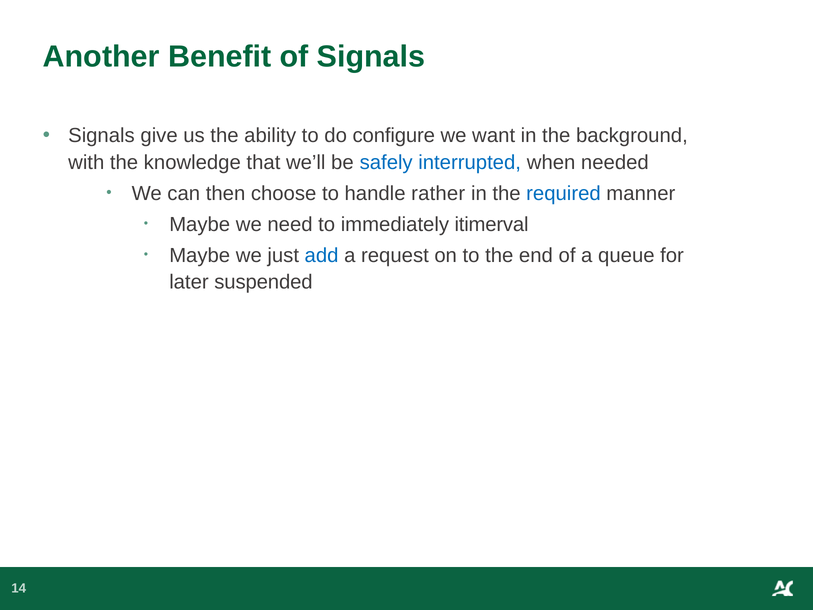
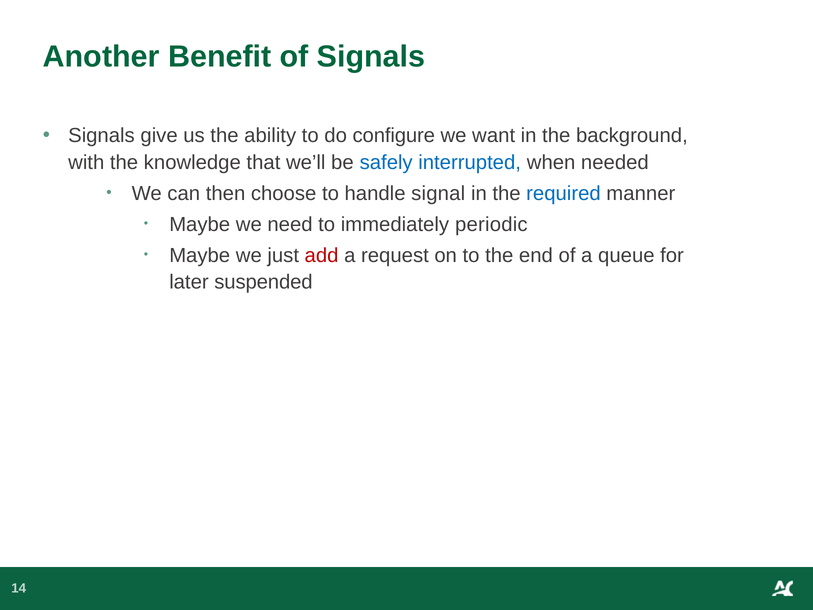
rather: rather -> signal (438, 193)
itimerval: itimerval -> periodic (491, 224)
add colour: blue -> red (322, 255)
